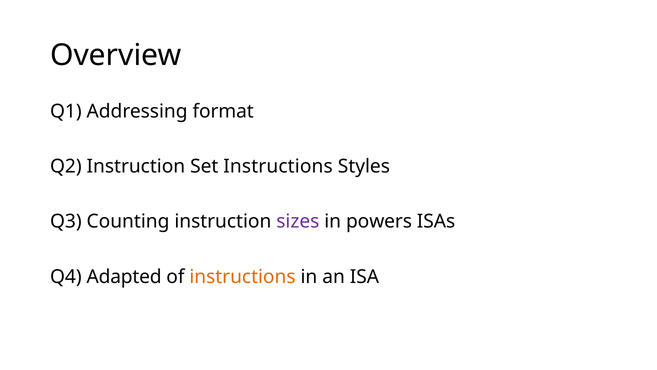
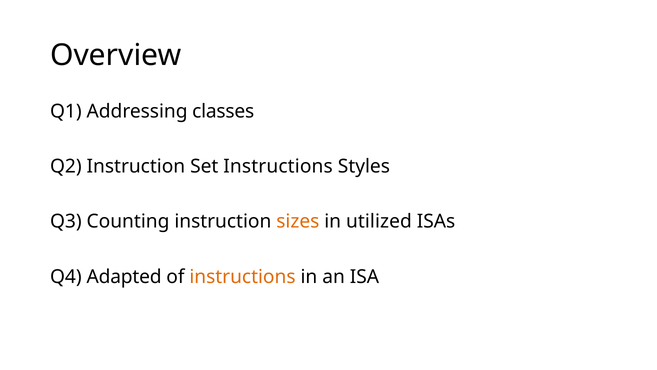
format: format -> classes (223, 111)
sizes colour: purple -> orange (298, 221)
powers: powers -> utilized (379, 221)
